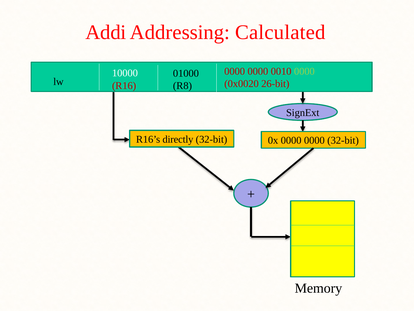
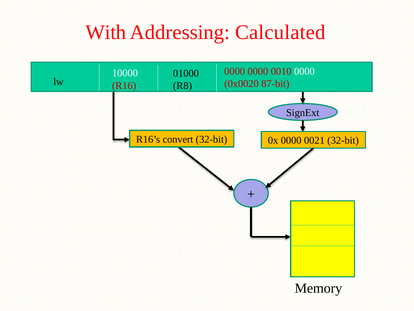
Addi: Addi -> With (106, 32)
0000 colour: light green -> white (304, 71)
26-bit: 26-bit -> 87-bit (275, 84)
directly: directly -> convert (178, 139)
0x 0000 0000: 0000 -> 0021 (314, 140)
